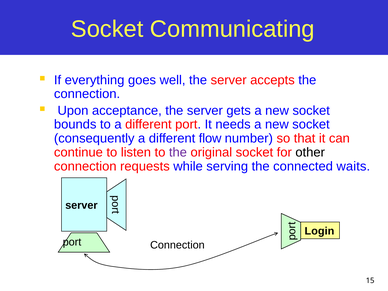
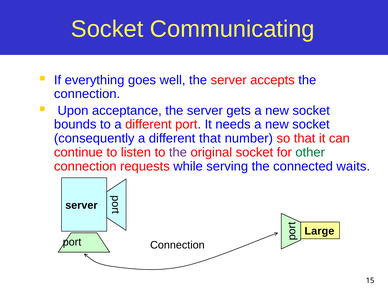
different flow: flow -> that (210, 138)
other colour: black -> green (310, 152)
Login: Login -> Large (319, 231)
